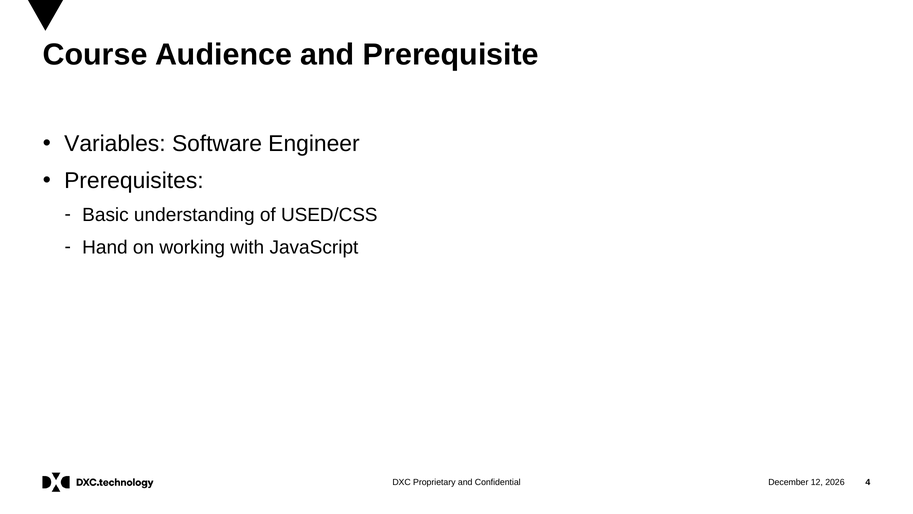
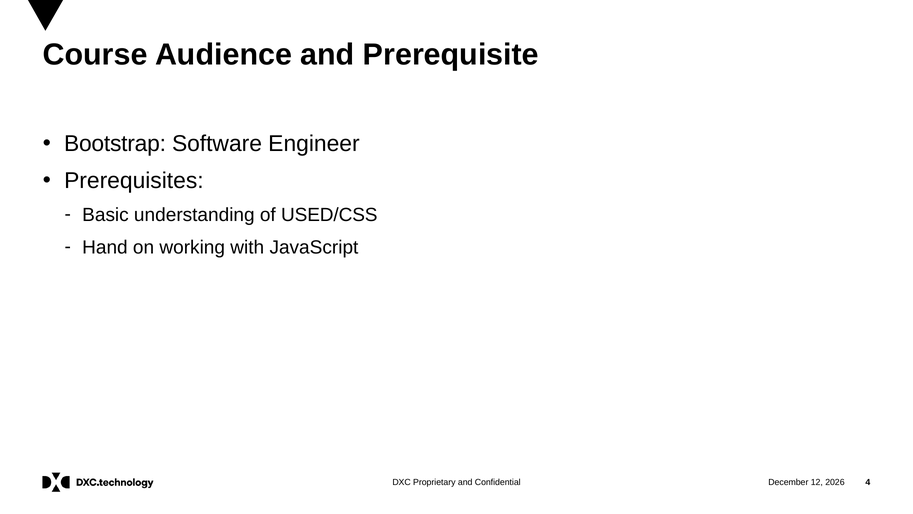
Variables: Variables -> Bootstrap (115, 144)
